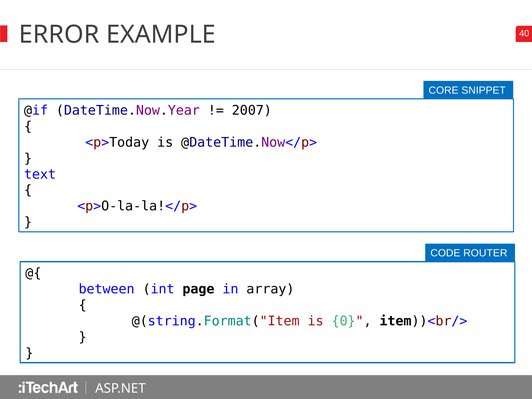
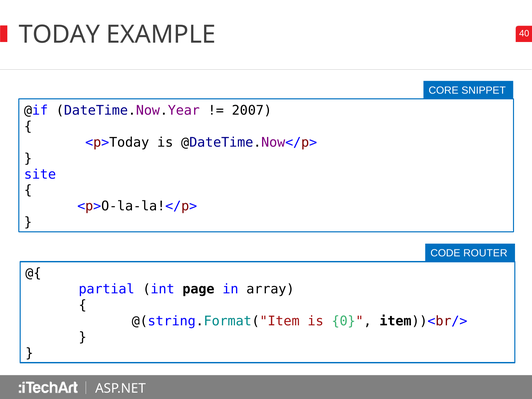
ERROR: ERROR -> TODAY (59, 35)
text: text -> site (40, 174)
between: between -> partial (107, 289)
